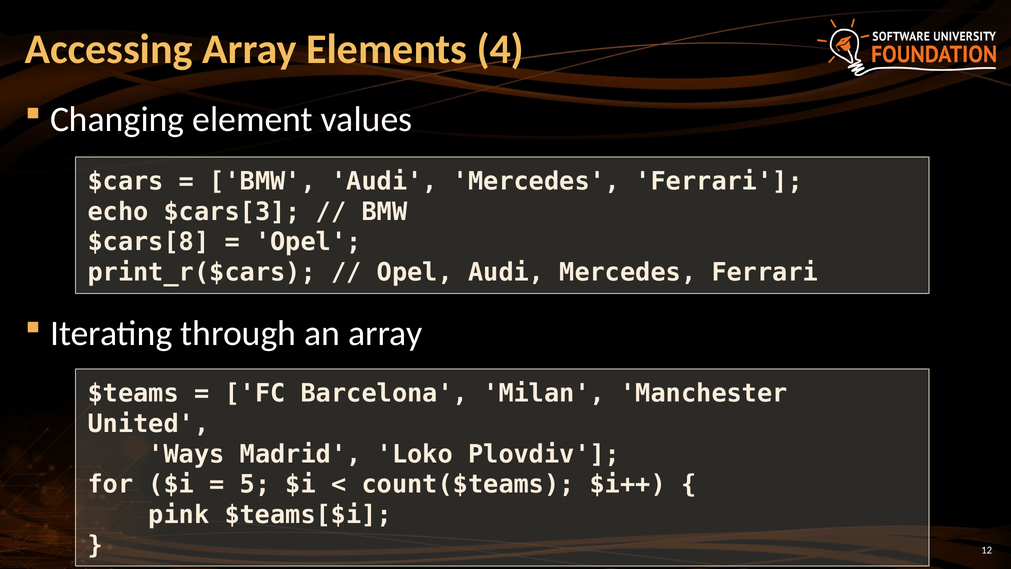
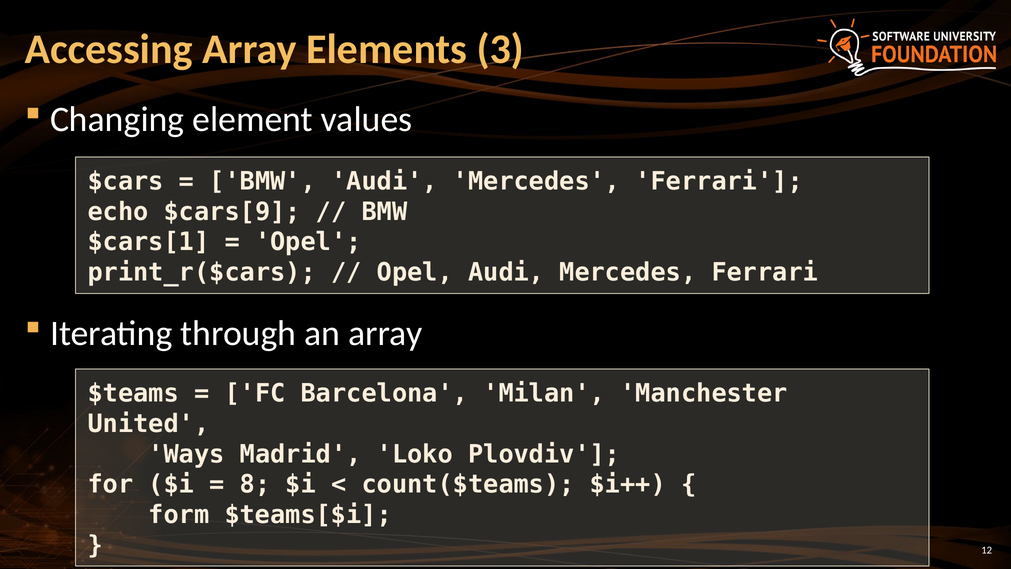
4: 4 -> 3 (500, 49)
$cars[3: $cars[3 -> $cars[9 (232, 212)
$cars[8: $cars[8 -> $cars[1 (149, 242)
5: 5 -> 8 (255, 484)
pink: pink -> form (179, 515)
